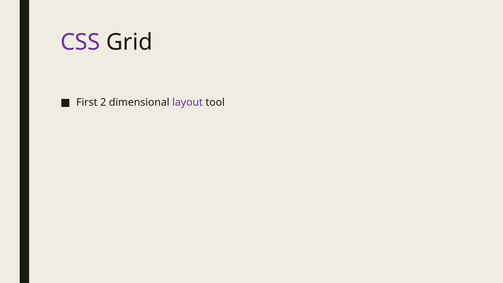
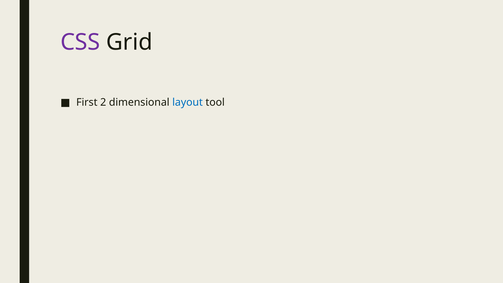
layout colour: purple -> blue (188, 102)
